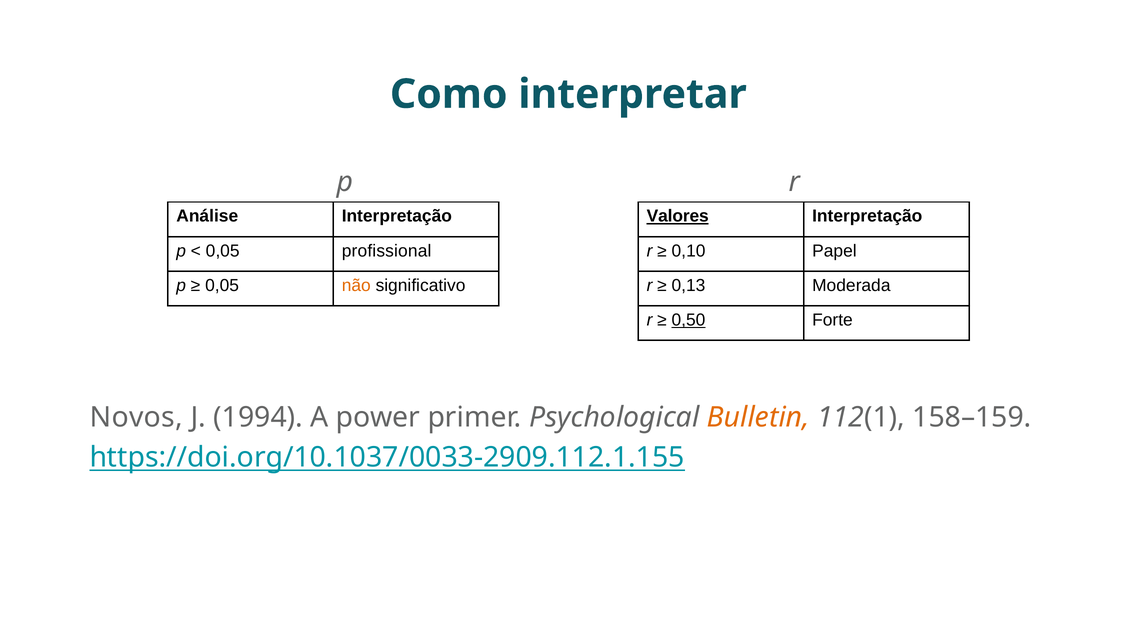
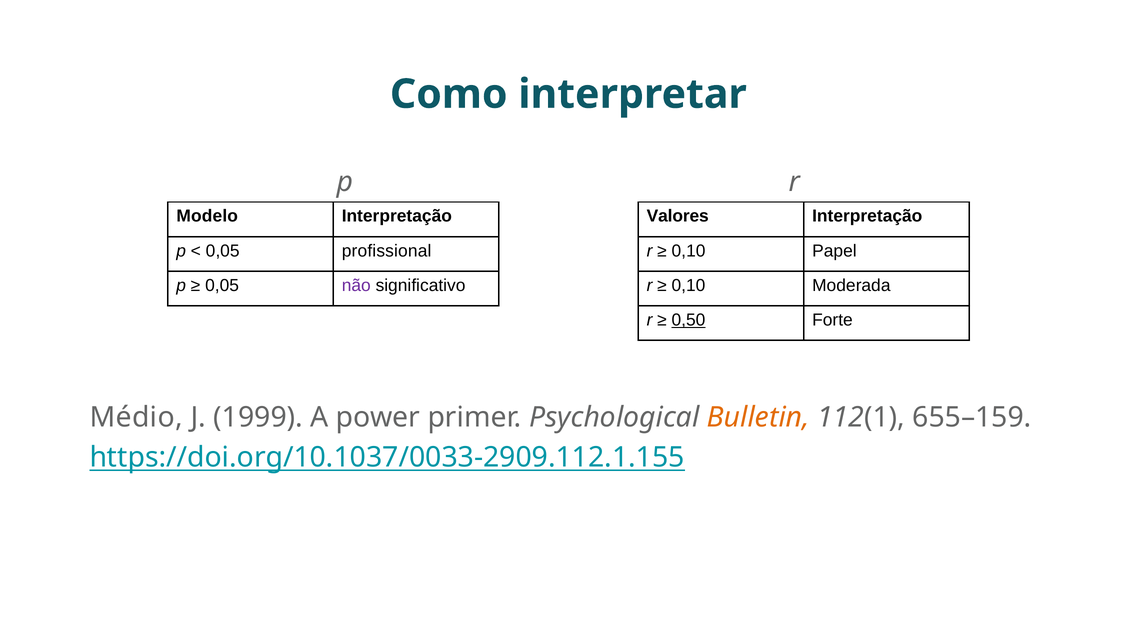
Análise: Análise -> Modelo (207, 216)
Valores underline: present -> none (678, 216)
não colour: orange -> purple (356, 285)
0,13: 0,13 -> 0,10 (688, 285)
Novos: Novos -> Médio (136, 417)
1994: 1994 -> 1999 (258, 417)
158–159: 158–159 -> 655–159 (972, 417)
